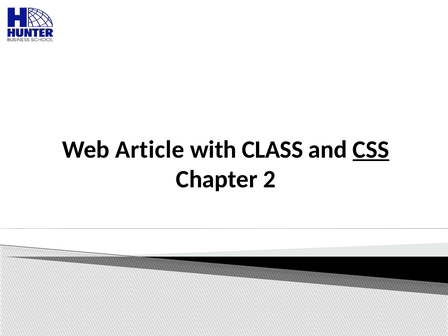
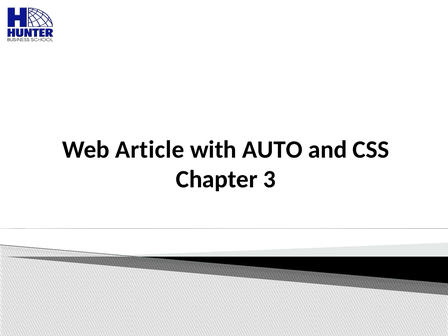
CLASS: CLASS -> AUTO (272, 150)
CSS underline: present -> none (371, 150)
2: 2 -> 3 (269, 179)
